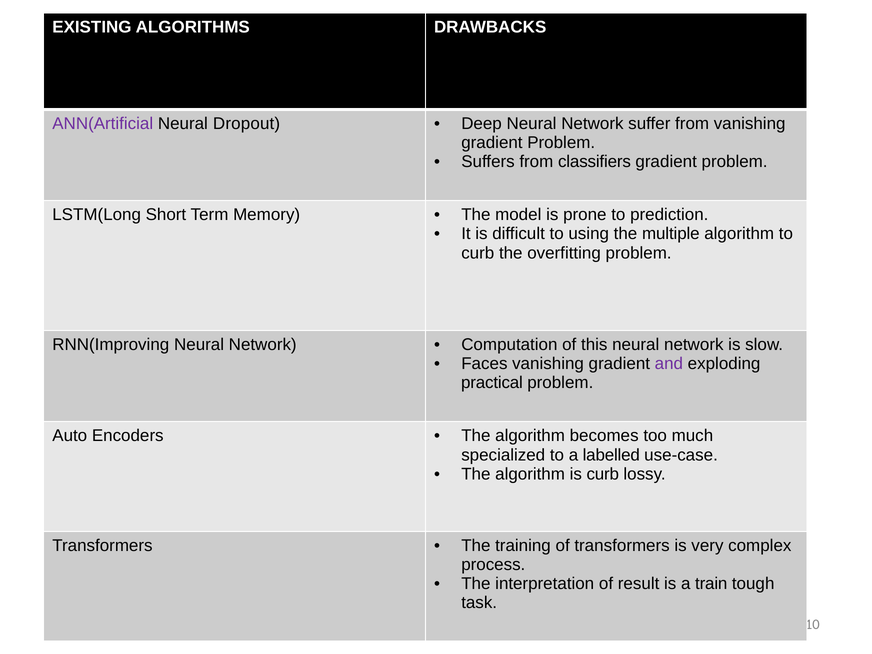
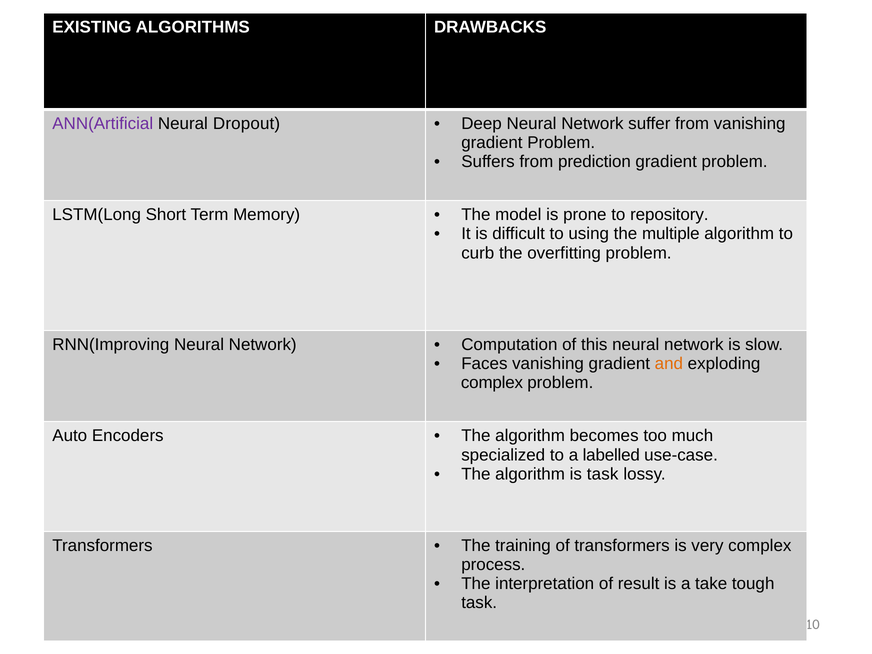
classifiers: classifiers -> prediction (594, 162)
prediction: prediction -> repository (669, 215)
and colour: purple -> orange (669, 364)
practical: practical -> complex (492, 383)
is curb: curb -> task (603, 474)
train: train -> take (711, 584)
